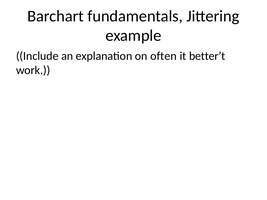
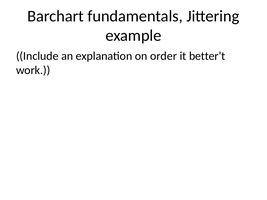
often: often -> order (164, 56)
